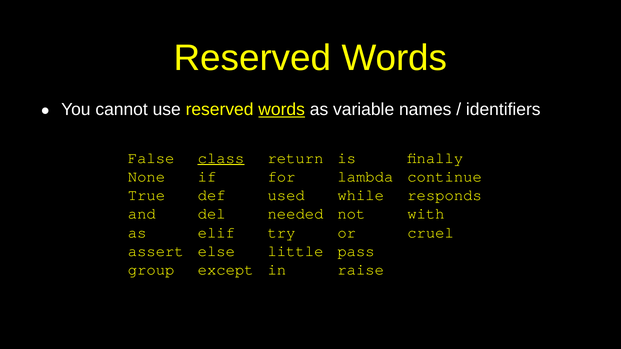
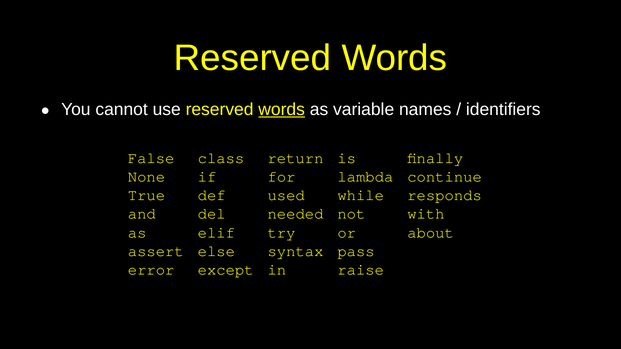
class underline: present -> none (221, 158)
cruel: cruel -> about (431, 233)
little: little -> syntax (296, 251)
group: group -> error (151, 270)
